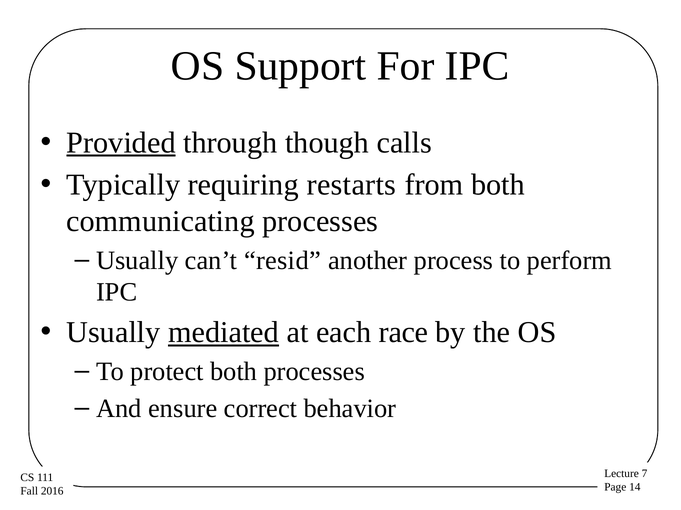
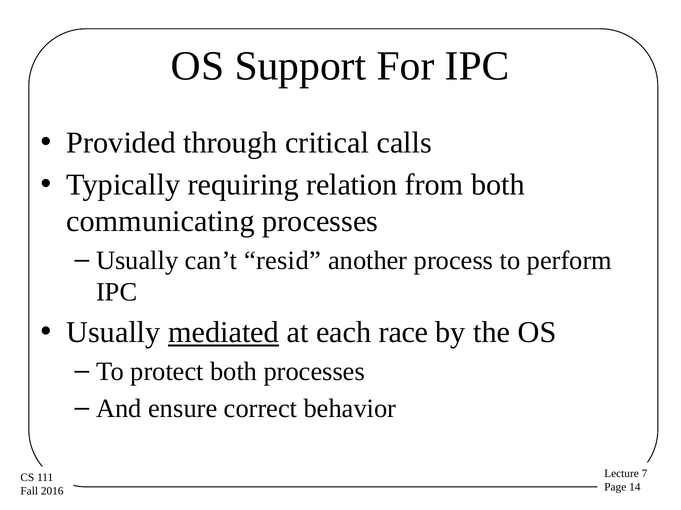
Provided underline: present -> none (121, 143)
though: though -> critical (327, 143)
restarts: restarts -> relation (352, 185)
